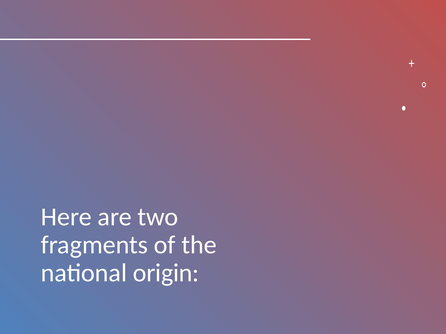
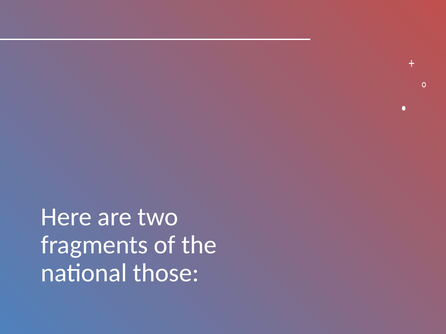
origin: origin -> those (166, 273)
